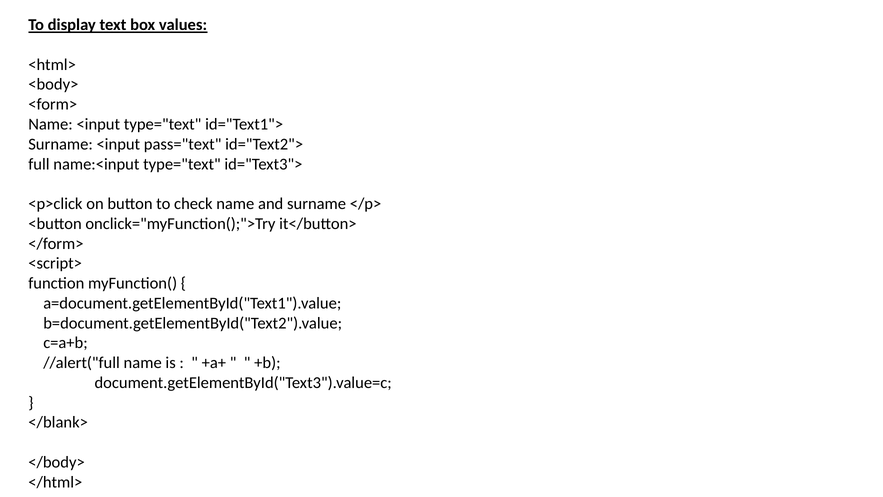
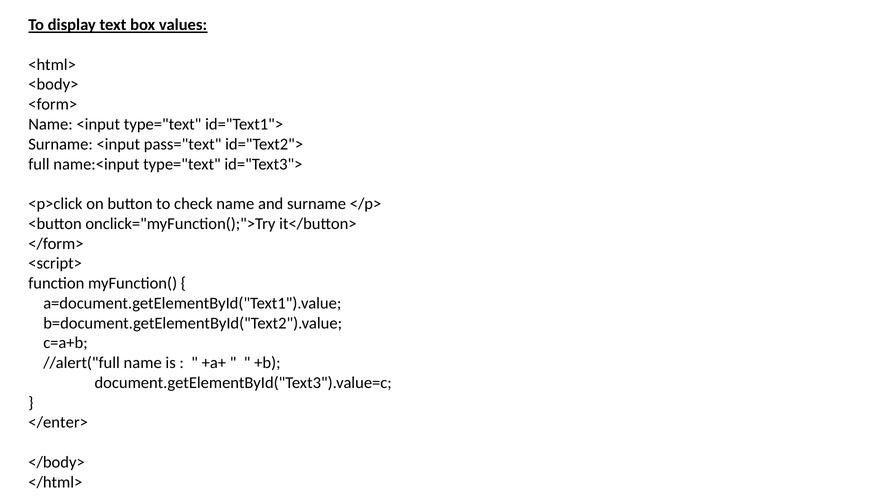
</blank>: </blank> -> </enter> (58, 422)
